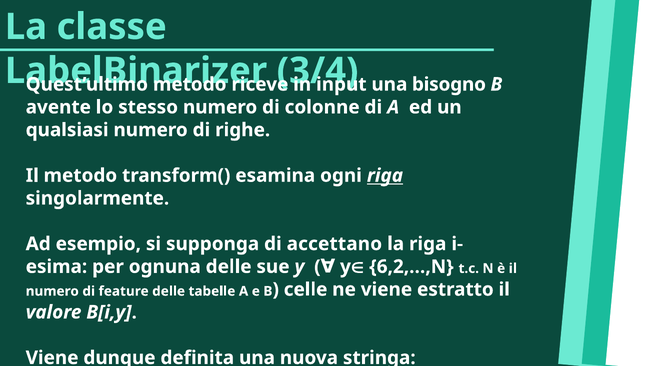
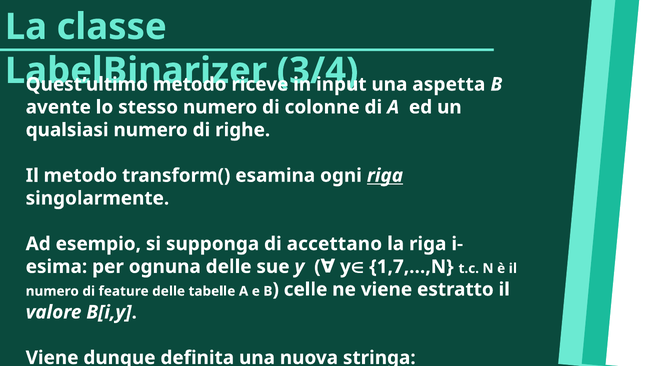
bisogno: bisogno -> aspetta (449, 84)
6,2,…,N: 6,2,…,N -> 1,7,…,N (411, 266)
